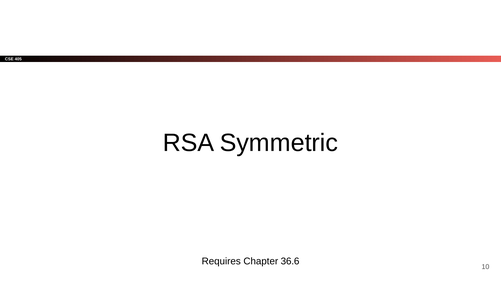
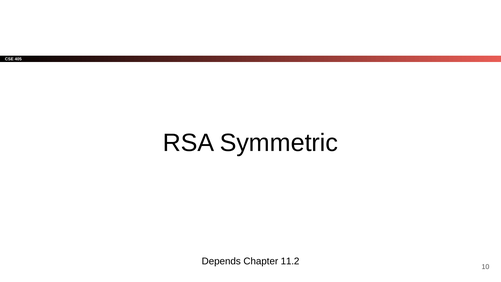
Requires: Requires -> Depends (221, 261)
36.6: 36.6 -> 11.2 (290, 261)
